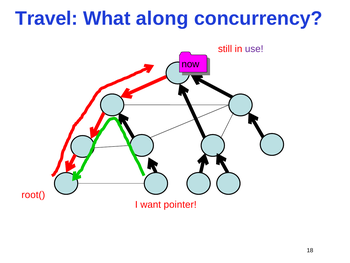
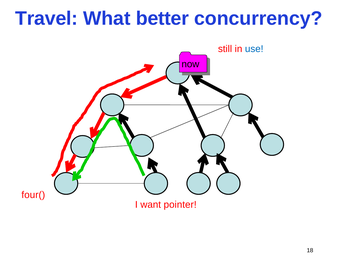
along: along -> better (162, 18)
use colour: purple -> blue (254, 49)
root(: root( -> four( (33, 195)
